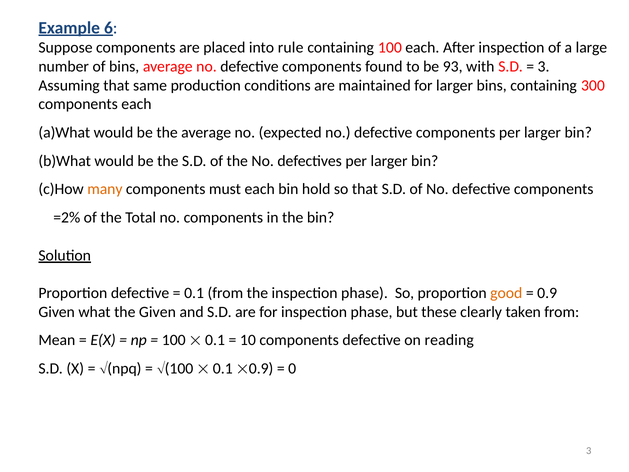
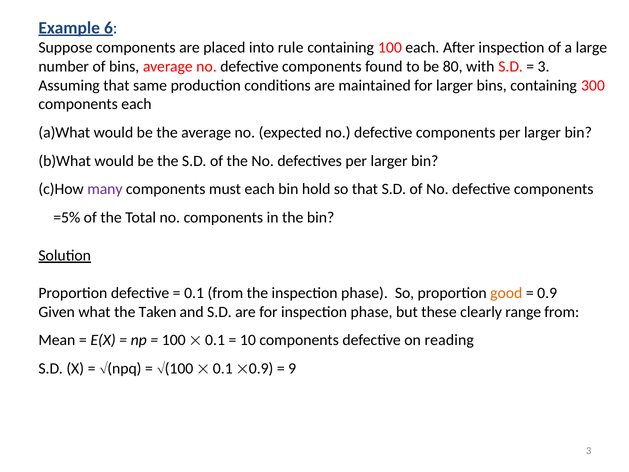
93: 93 -> 80 (453, 66)
many colour: orange -> purple (105, 189)
=2%: =2% -> =5% (67, 217)
the Given: Given -> Taken (158, 312)
taken: taken -> range (523, 312)
0: 0 -> 9 (292, 368)
